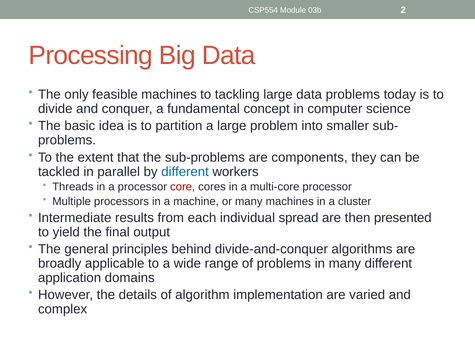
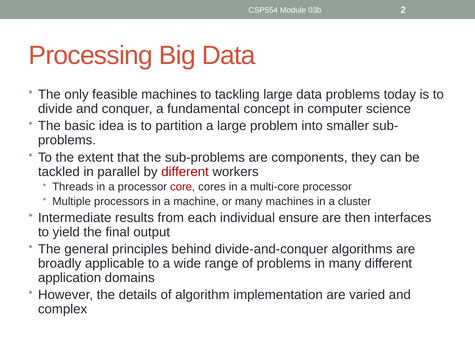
different colour: blue -> red (185, 171)
spread: spread -> ensure (299, 217)
presented: presented -> interfaces (403, 217)
